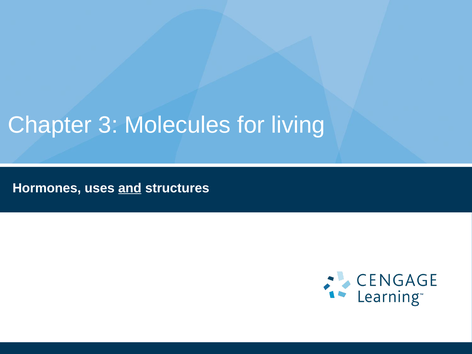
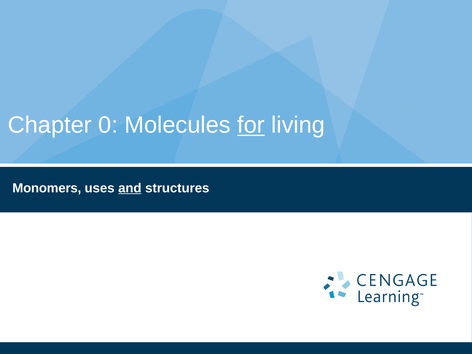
3: 3 -> 0 (108, 125)
for underline: none -> present (251, 125)
Hormones: Hormones -> Monomers (47, 188)
